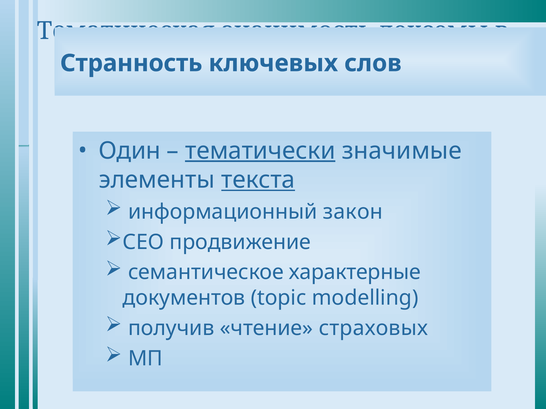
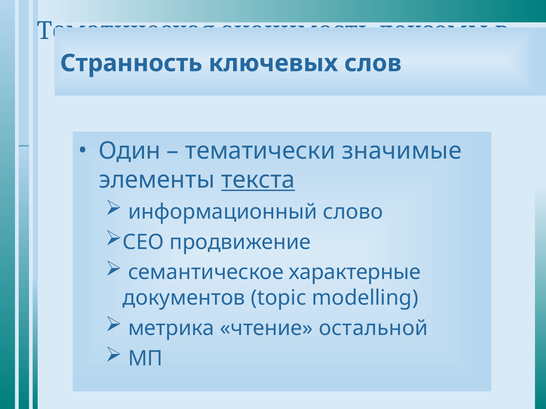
тематически underline: present -> none (260, 151)
закон: закон -> слово (353, 212)
получив: получив -> метрика (171, 328)
страховых: страховых -> остальной (373, 328)
